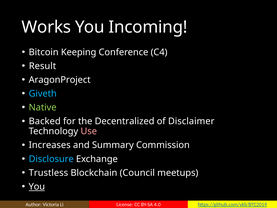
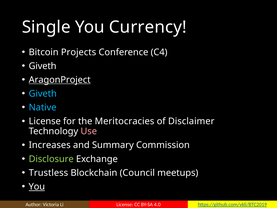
Works: Works -> Single (46, 27)
Incoming: Incoming -> Currency (148, 27)
Keeping: Keeping -> Projects (79, 52)
Result: Result -> Giveth (43, 66)
AragonProject underline: none -> present (60, 80)
Native colour: light green -> light blue (43, 107)
Backed: Backed -> License (45, 121)
Decentralized: Decentralized -> Meritocracies (125, 121)
Disclosure colour: light blue -> light green (51, 159)
